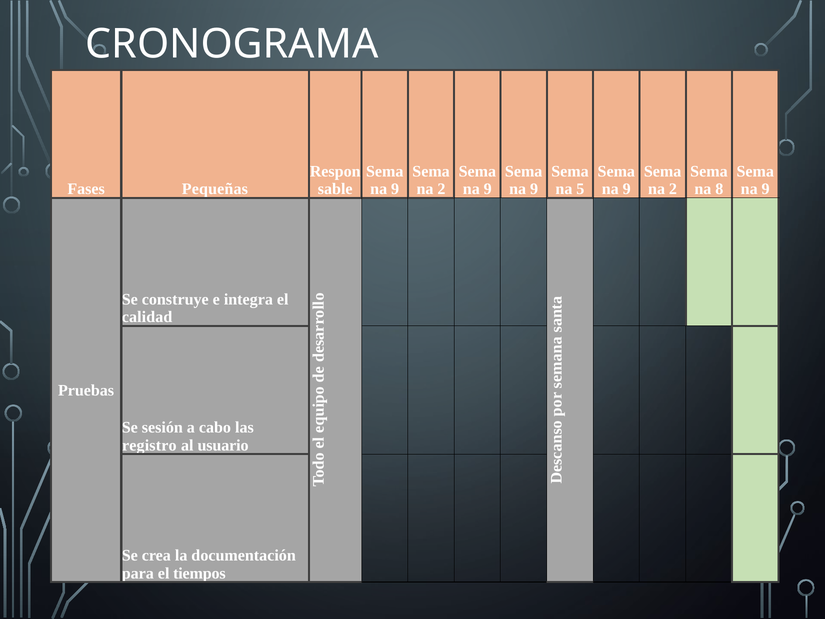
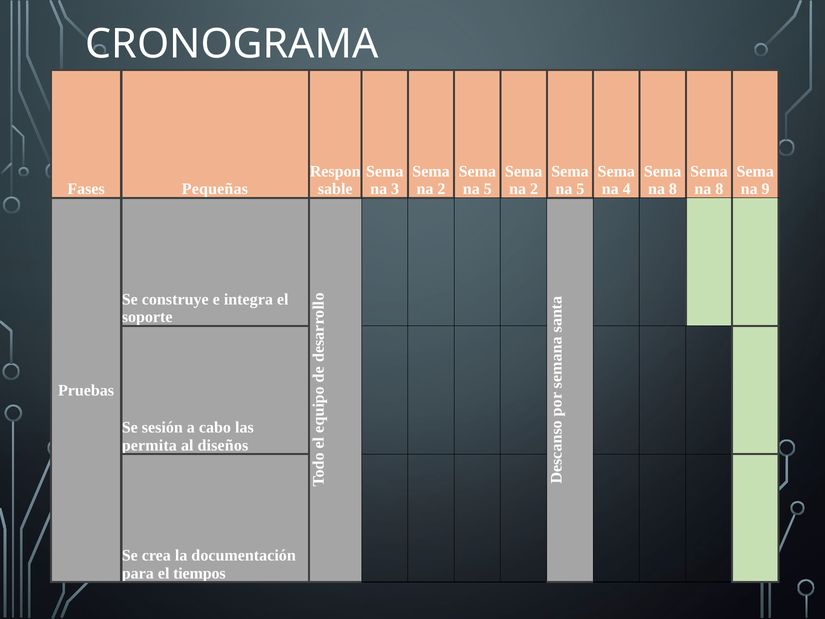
9: 9 -> 3 (395, 189)
9: 9 -> 5 (488, 189)
9: 9 -> 2 (534, 189)
9: 9 -> 4 (627, 189)
2: 2 -> 8 (673, 189)
calidad: calidad -> soporte (147, 317)
registro: registro -> permita (149, 445)
usuario: usuario -> diseños (223, 445)
